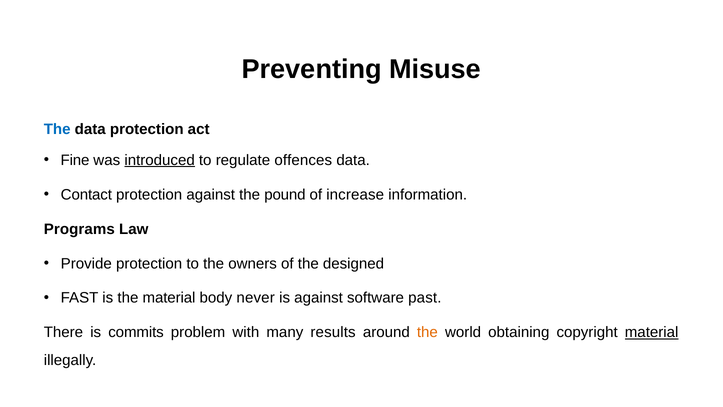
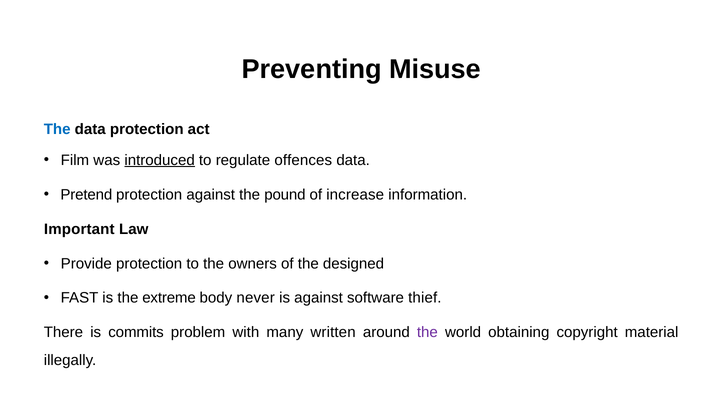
Fine: Fine -> Film (75, 160)
Contact: Contact -> Pretend (86, 195)
Programs: Programs -> Important (79, 229)
the material: material -> extreme (169, 298)
past: past -> thief (425, 298)
results: results -> written (333, 332)
the colour: orange -> purple (427, 332)
material underline: present -> none (652, 332)
